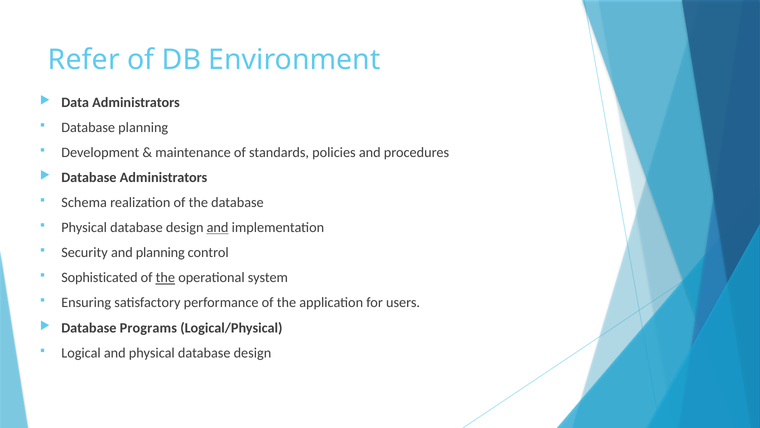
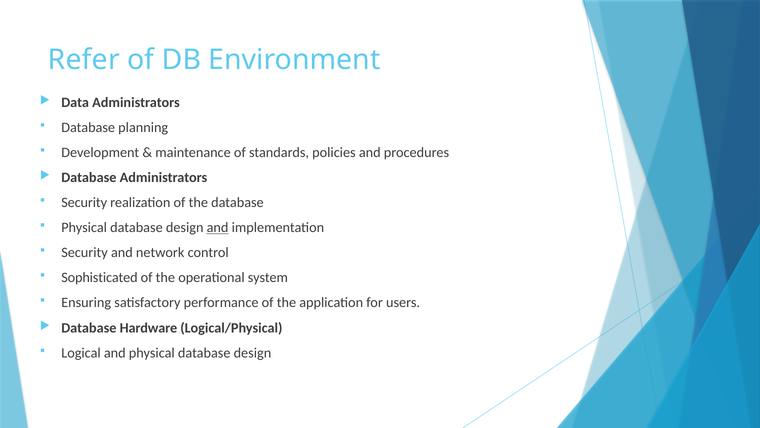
Schema: Schema -> Security (84, 202)
and planning: planning -> network (160, 252)
the underline: present -> none (165, 277)
Programs: Programs -> Hardware (148, 327)
